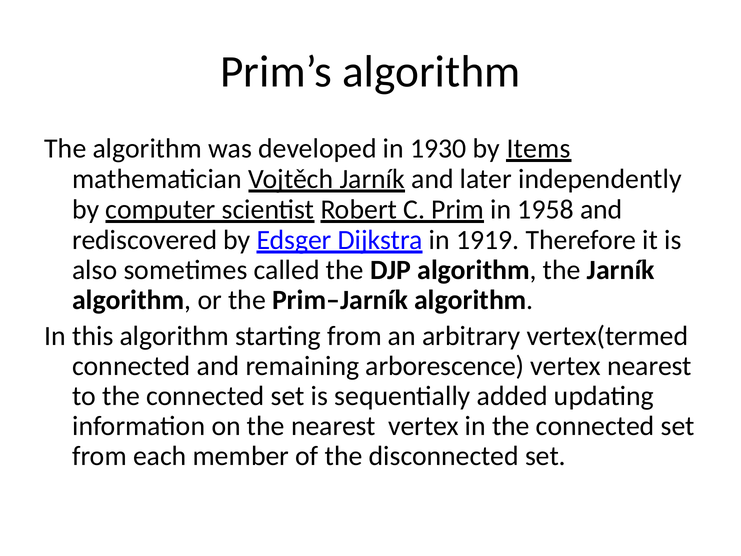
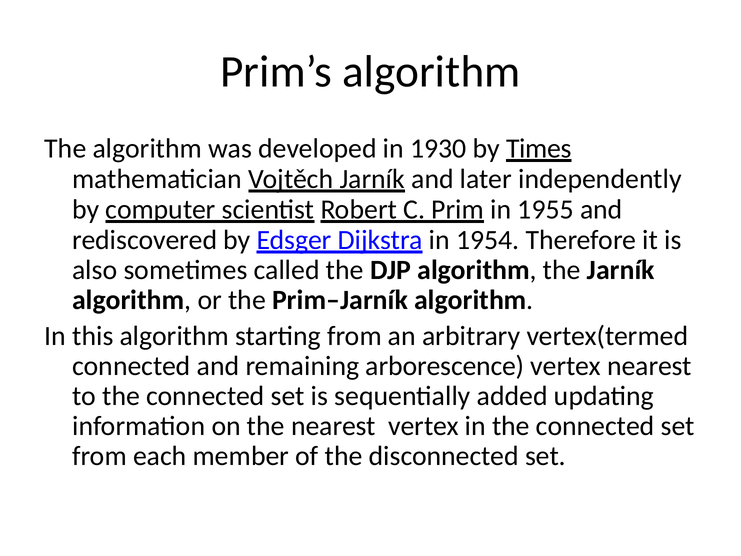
Items: Items -> Times (539, 149)
1958: 1958 -> 1955 (546, 209)
1919: 1919 -> 1954 (488, 240)
